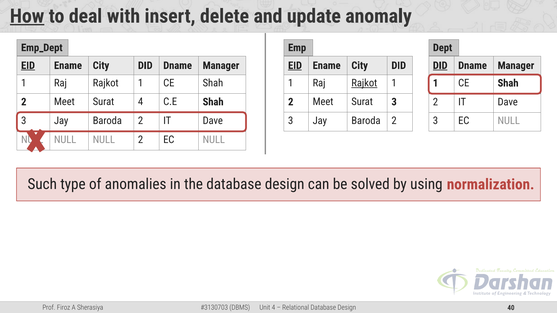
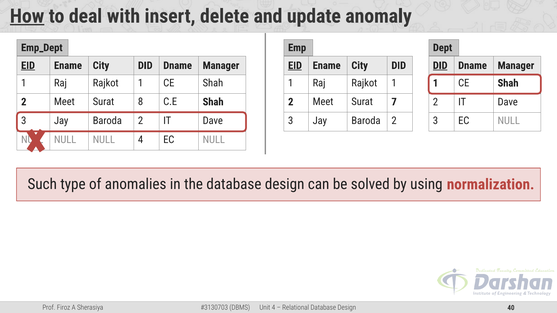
Rajkot underline: present -> none (364, 83)
Surat 4: 4 -> 8 (141, 102)
Surat 3: 3 -> 7 (394, 102)
NULL 2: 2 -> 4 (141, 140)
